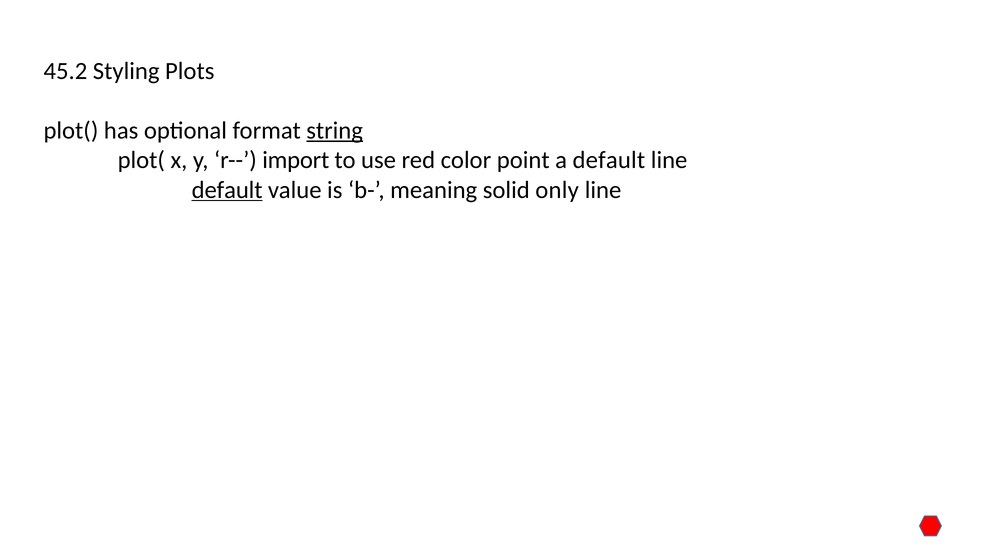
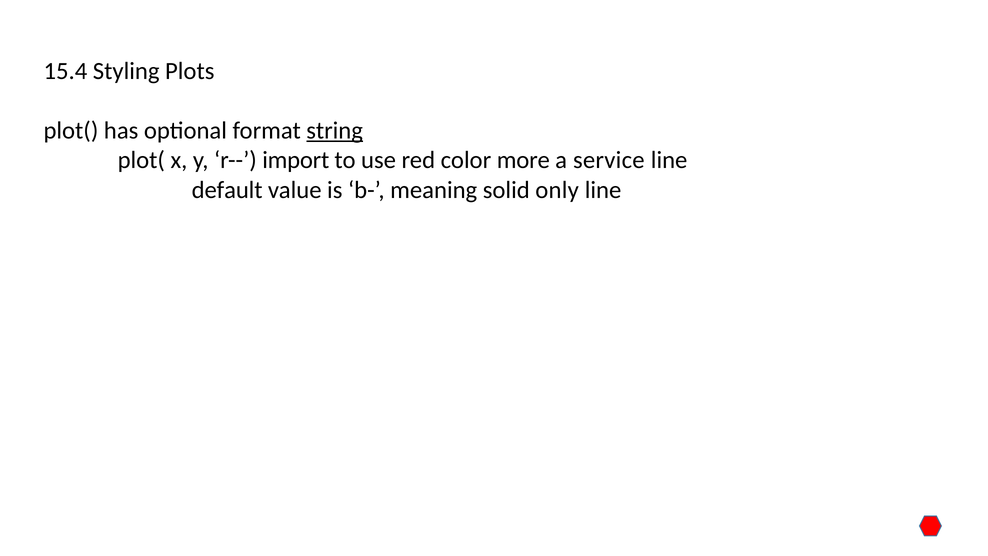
45.2: 45.2 -> 15.4 (65, 71)
point: point -> more (523, 160)
a default: default -> service (609, 160)
default underline: present -> none (227, 190)
